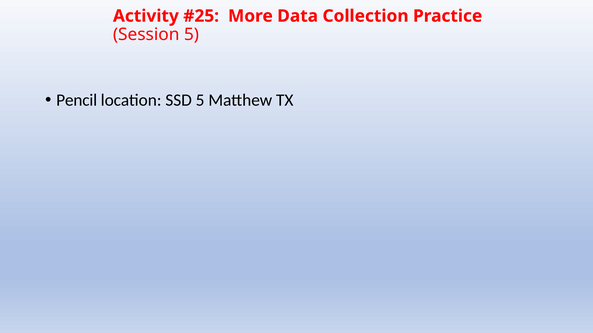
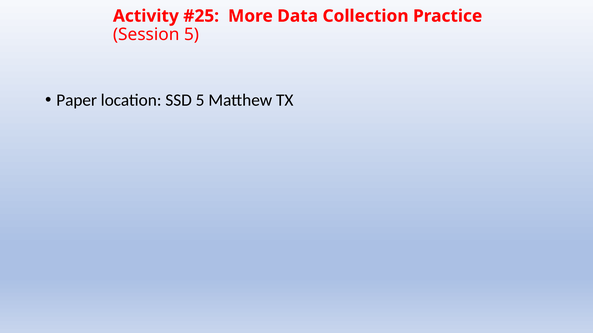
Pencil: Pencil -> Paper (77, 100)
